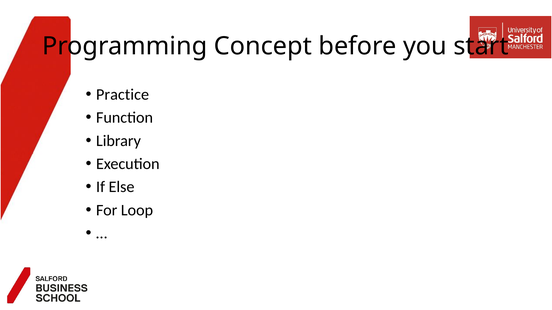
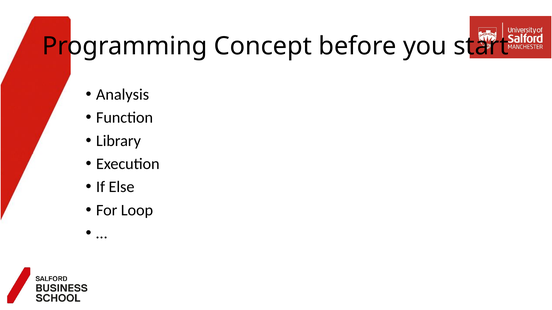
Practice: Practice -> Analysis (123, 95)
